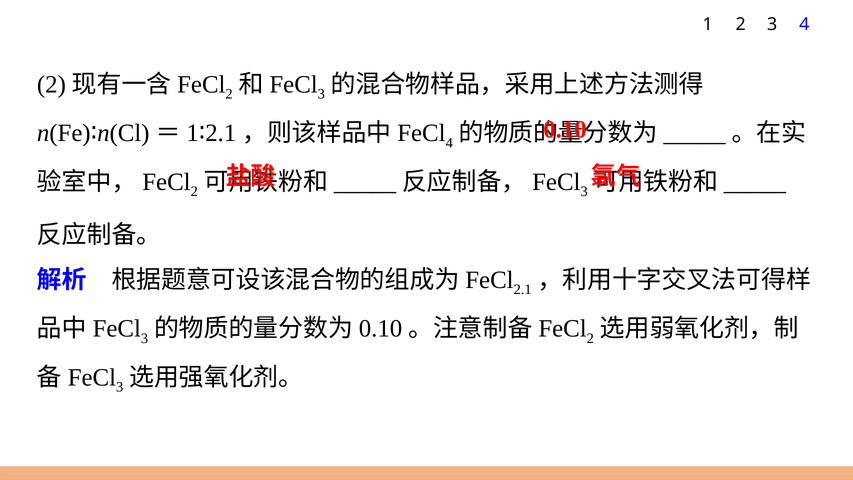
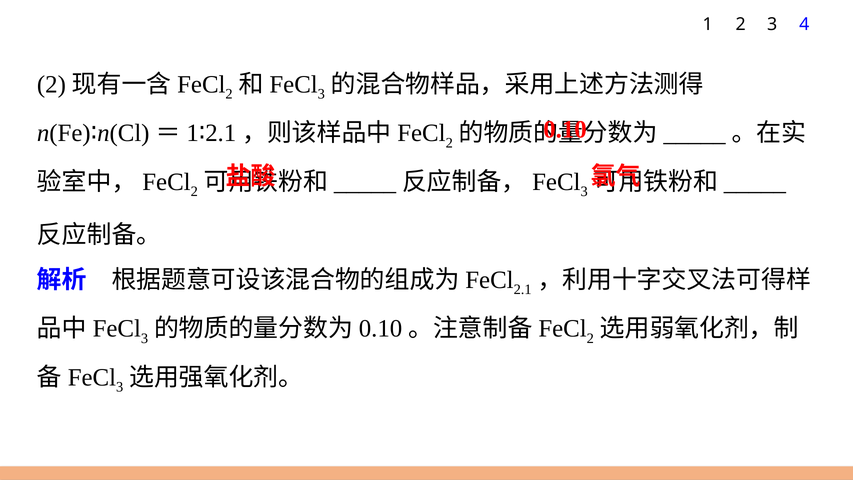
4: 4 -> 2 (449, 143)
